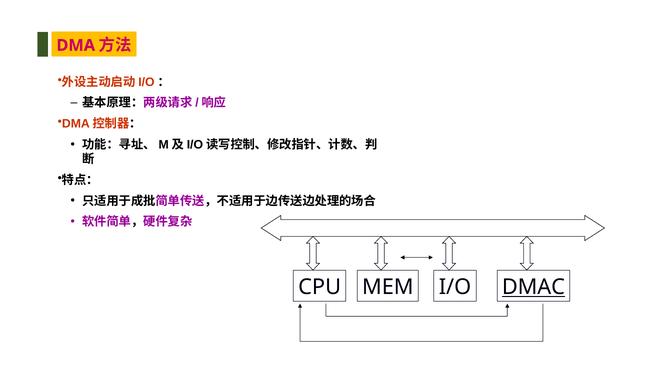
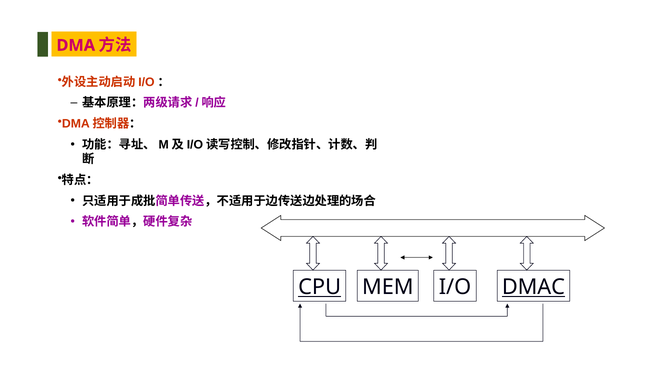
CPU underline: none -> present (320, 287)
